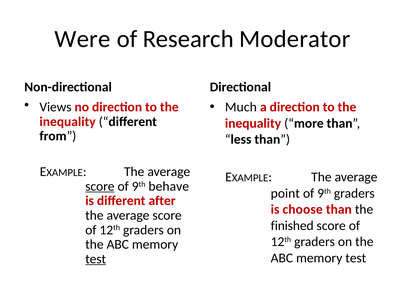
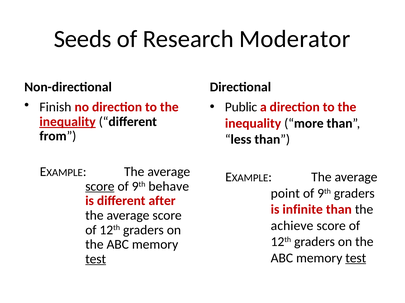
Were: Were -> Seeds (83, 39)
Views: Views -> Finish (55, 107)
Much: Much -> Public (241, 107)
inequality underline: none -> present (68, 122)
choose: choose -> infinite (303, 210)
finished: finished -> achieve (292, 226)
test underline: none -> present (356, 259)
